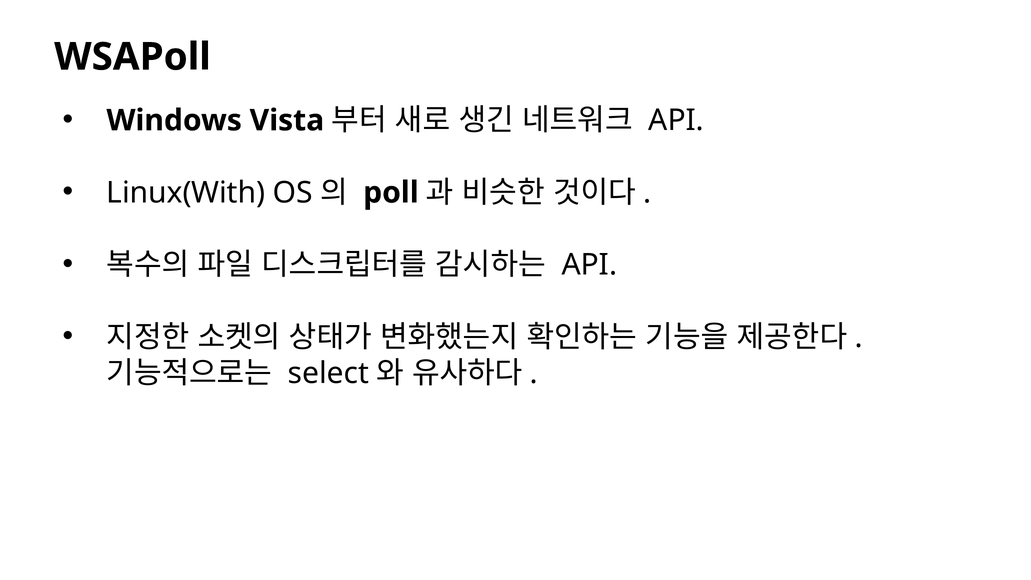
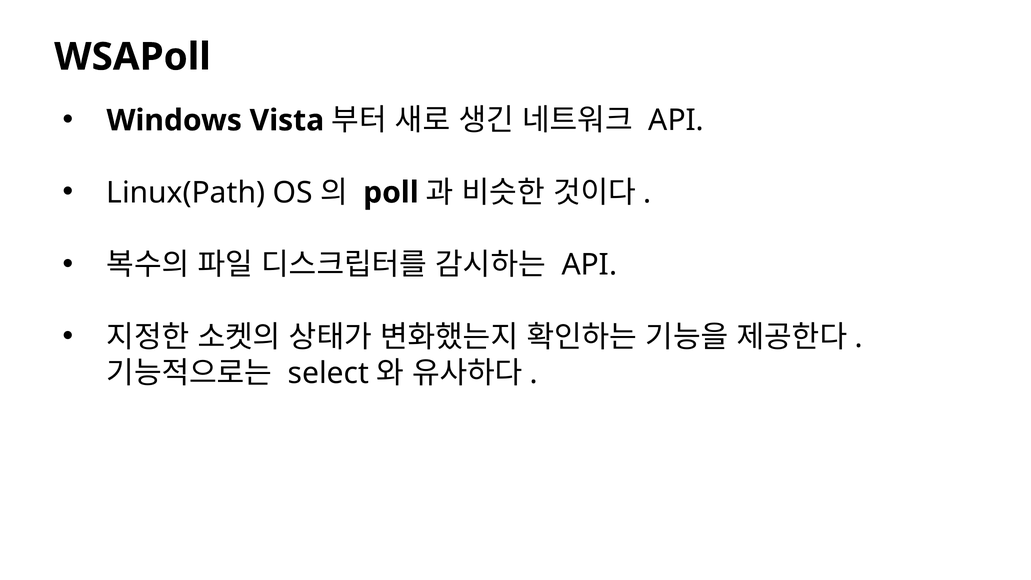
Linux(With: Linux(With -> Linux(Path (186, 193)
